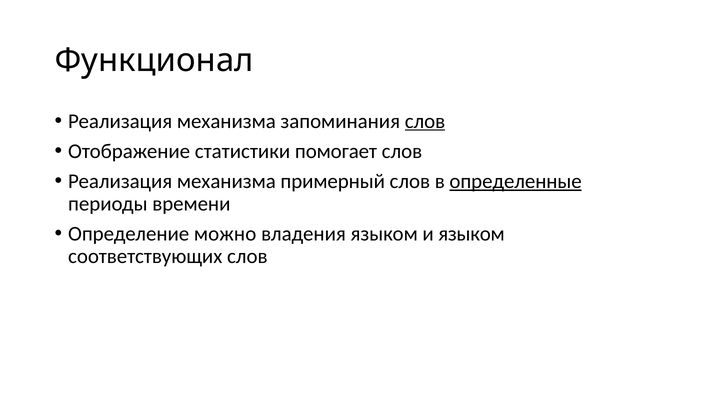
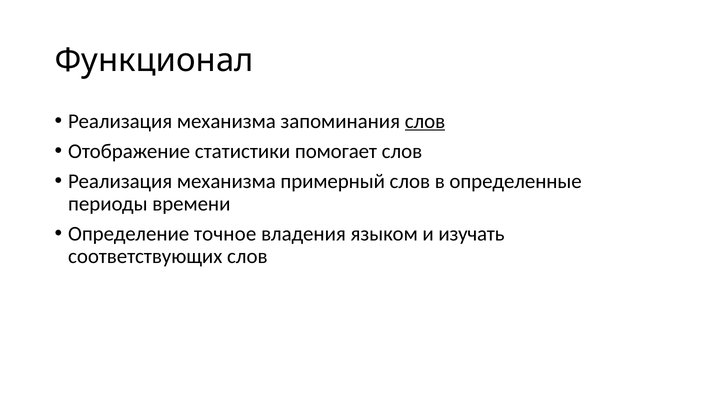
определенные underline: present -> none (516, 181)
можно: можно -> точное (225, 234)
и языком: языком -> изучать (471, 234)
